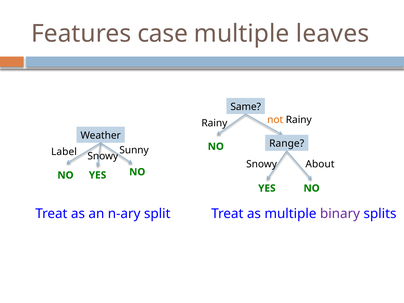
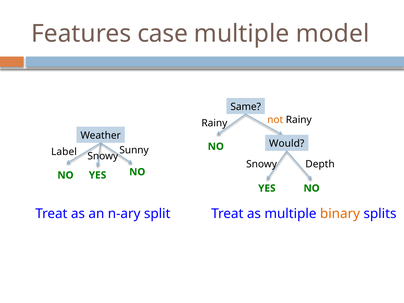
leaves: leaves -> model (333, 34)
Range: Range -> Would (287, 144)
About: About -> Depth (320, 164)
binary colour: purple -> orange (340, 214)
